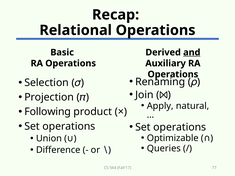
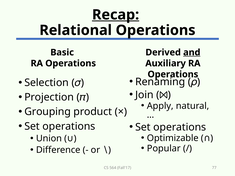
Recap underline: none -> present (116, 15)
Following: Following -> Grouping (48, 112)
Queries: Queries -> Popular (164, 149)
